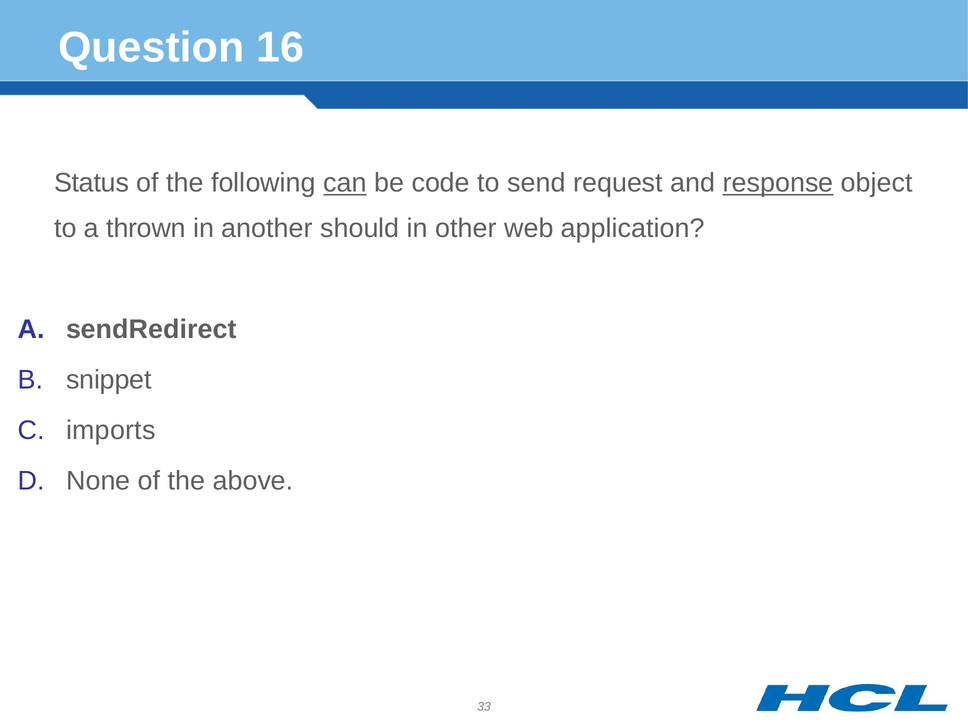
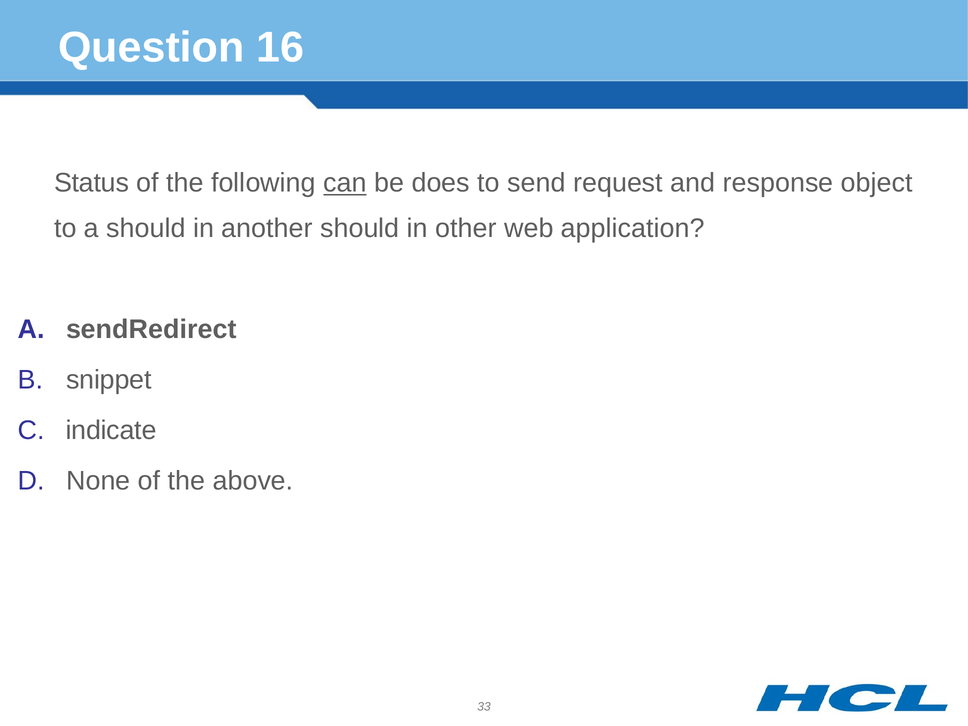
code: code -> does (441, 183)
response underline: present -> none (778, 183)
a thrown: thrown -> should (146, 228)
imports: imports -> indicate (111, 430)
